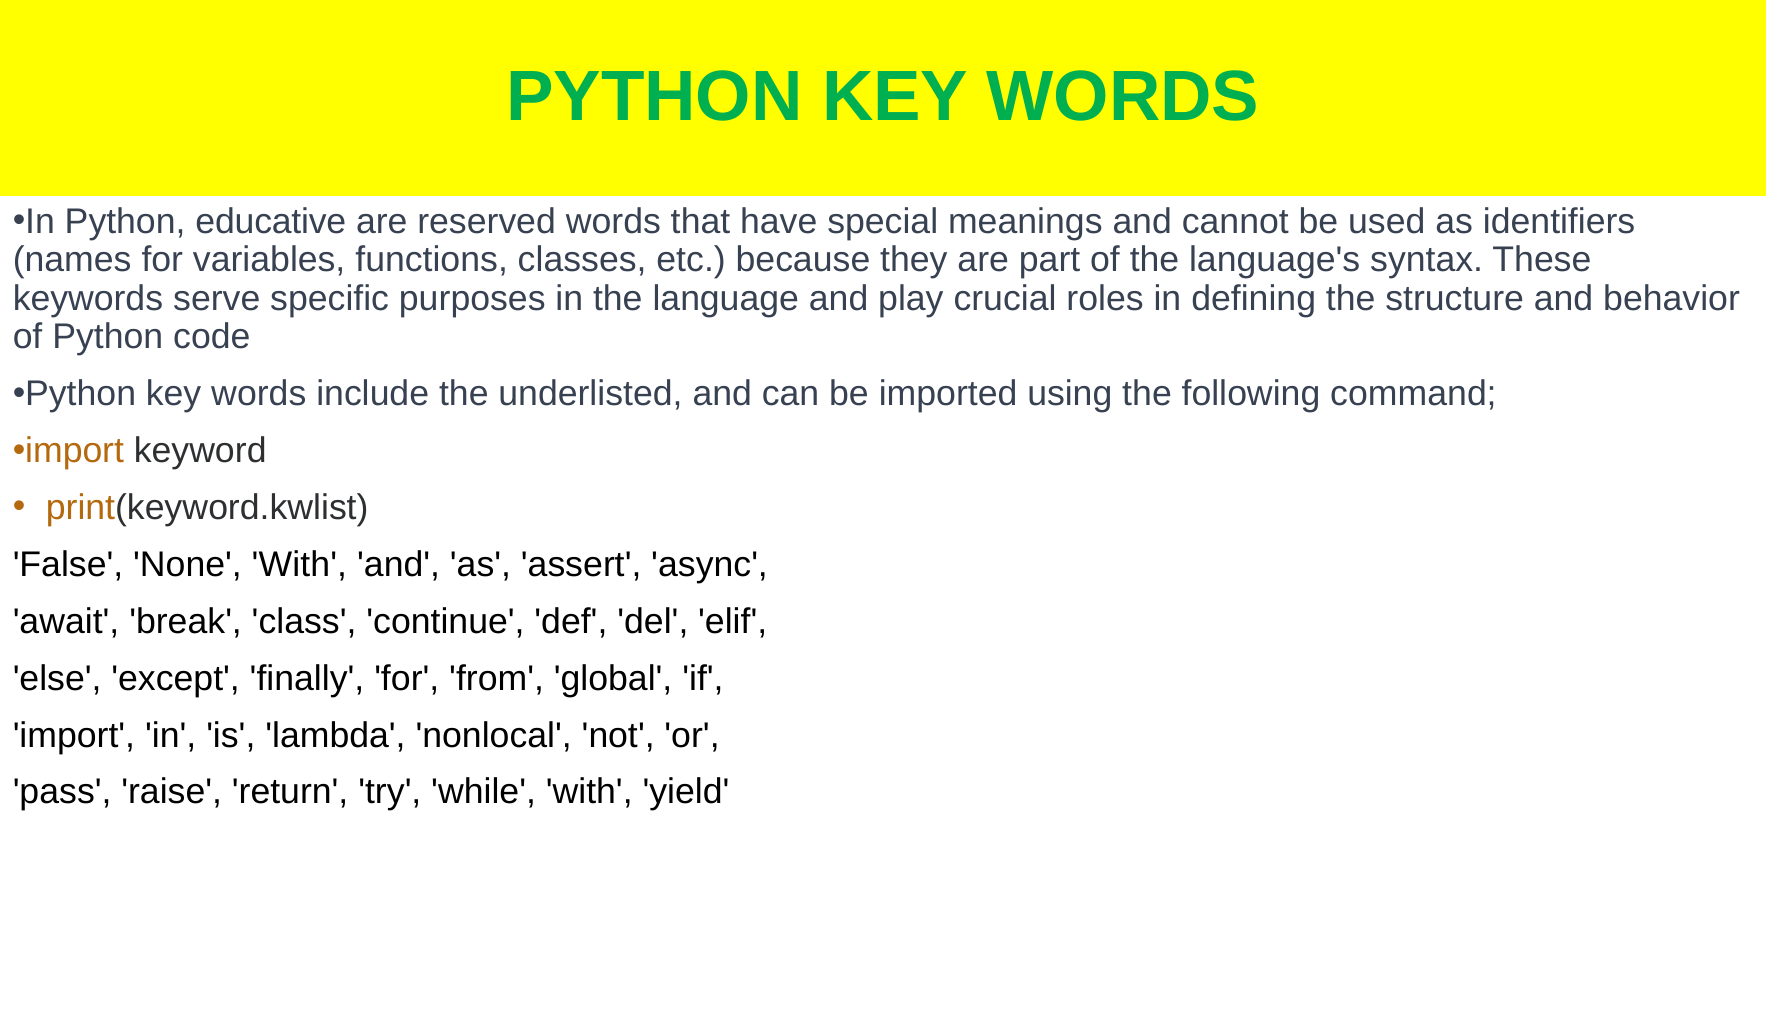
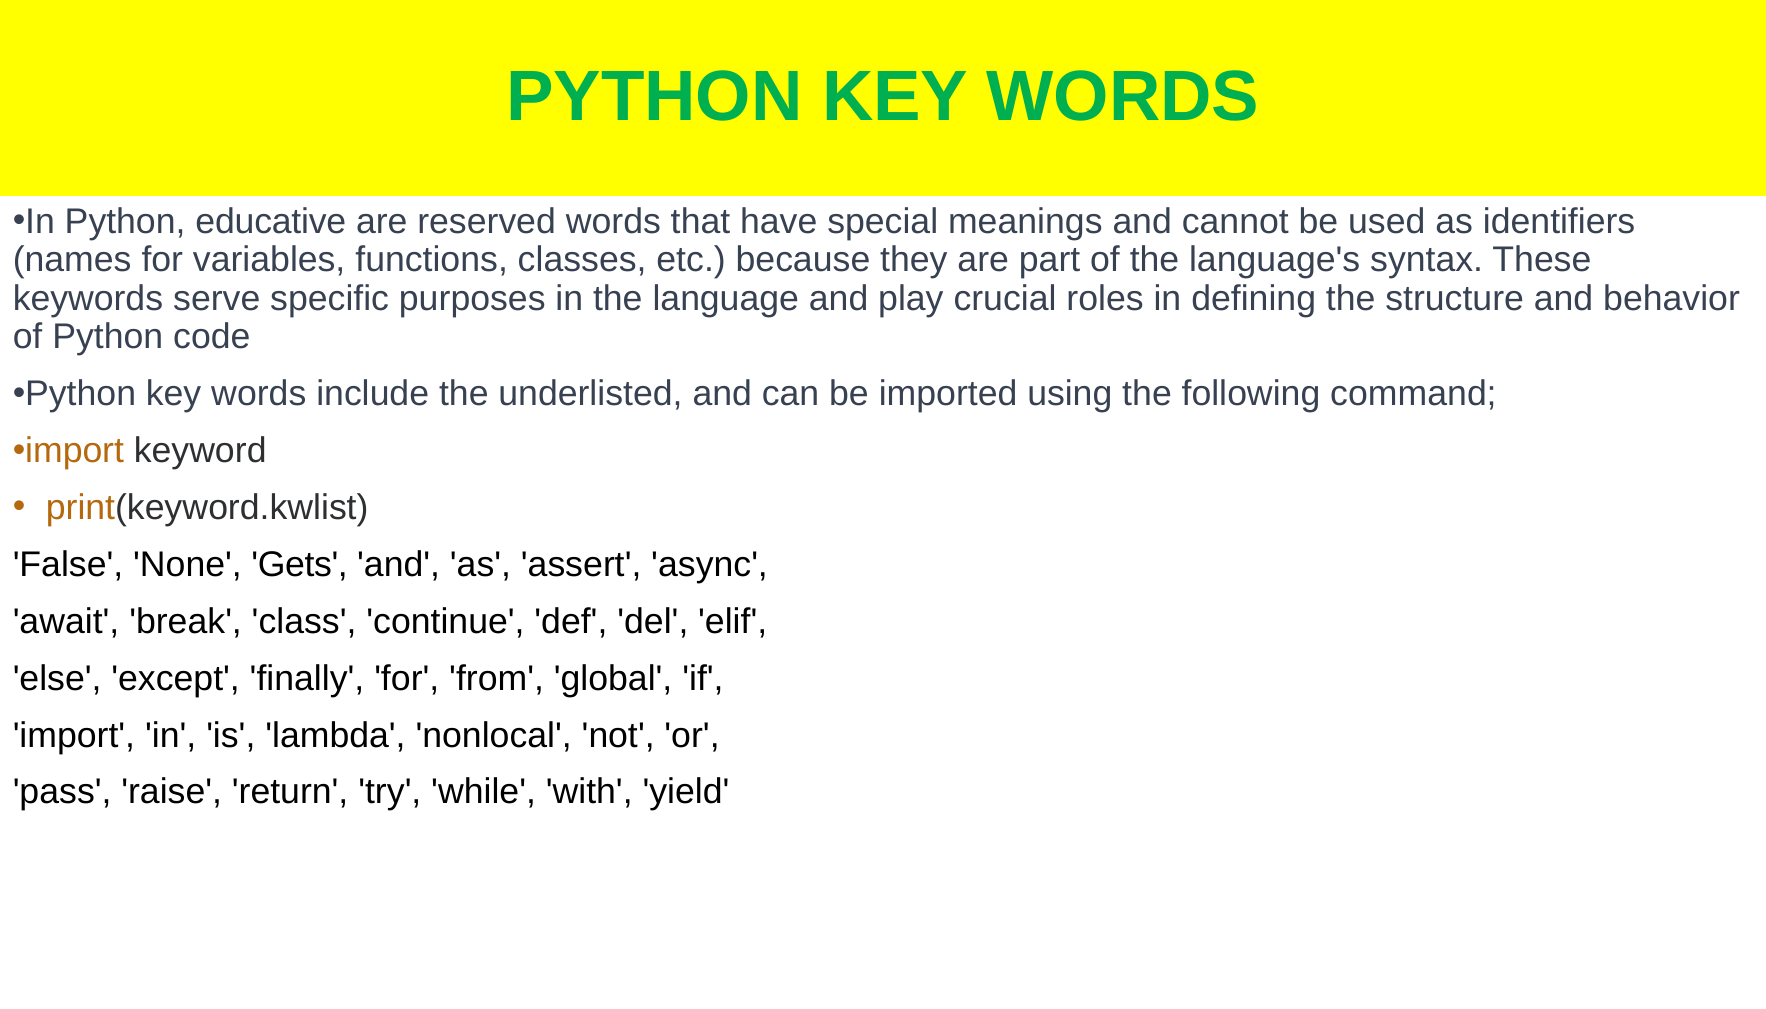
None With: With -> Gets (300, 565)
